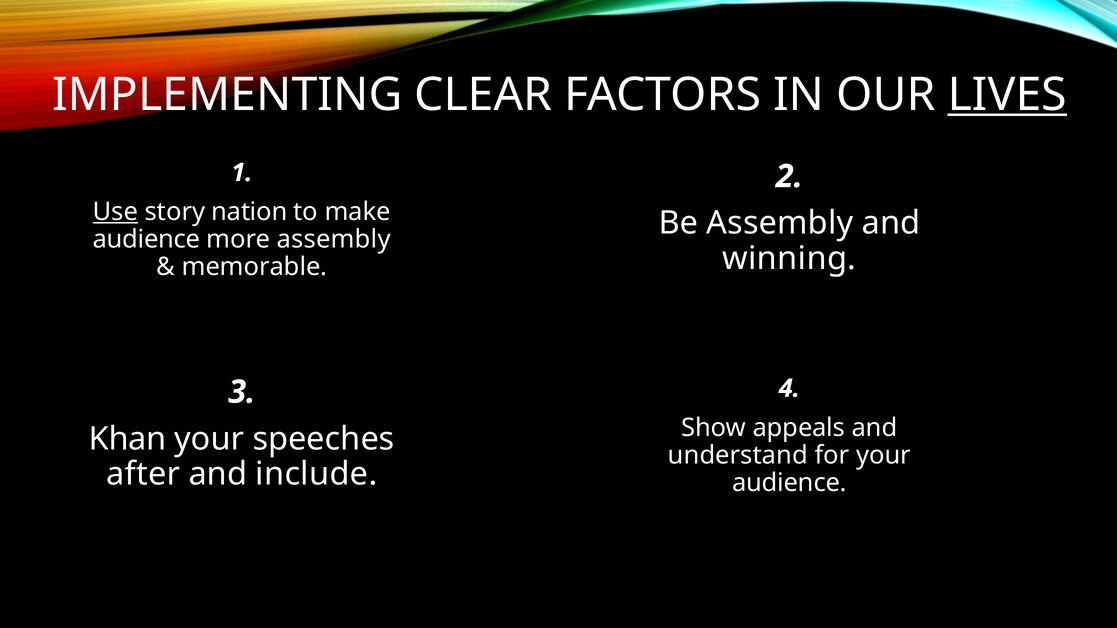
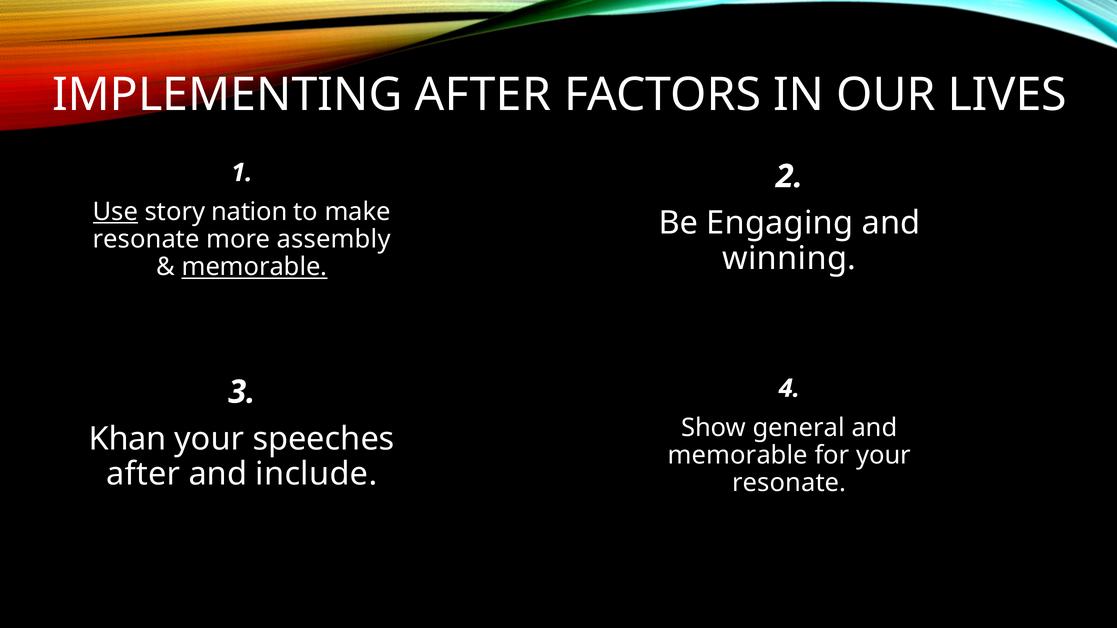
IMPLEMENTING CLEAR: CLEAR -> AFTER (483, 95)
LIVES underline: present -> none (1007, 95)
Be Assembly: Assembly -> Engaging (780, 223)
audience: audience -> resonate (146, 240)
memorable underline: none -> present (255, 267)
appeals: appeals -> general (799, 428)
understand: understand -> memorable (738, 455)
audience: audience -> resonate (789, 483)
